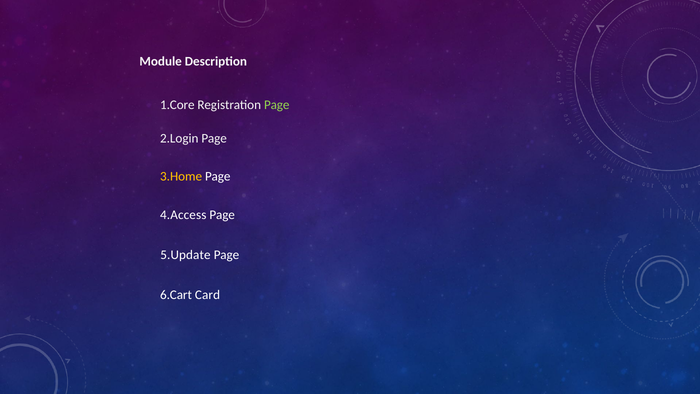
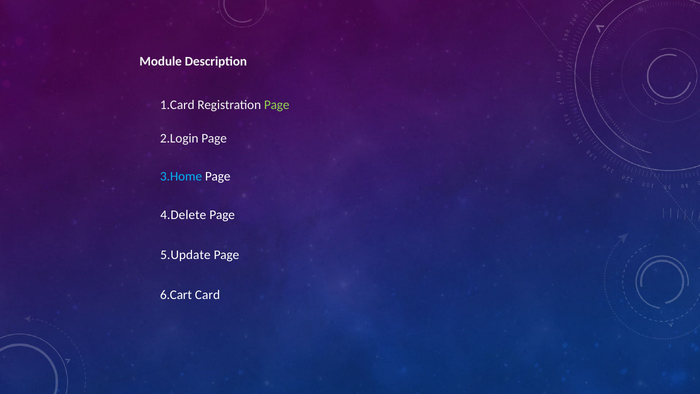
1.Core: 1.Core -> 1.Card (177, 105)
3.Home colour: yellow -> light blue (181, 177)
4.Access: 4.Access -> 4.Delete (183, 215)
